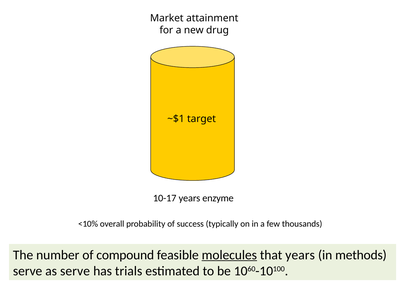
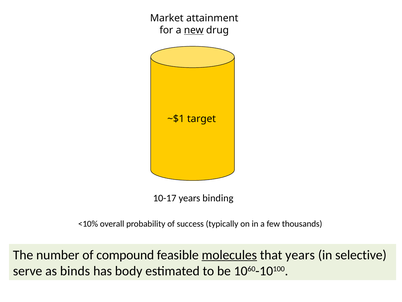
new underline: none -> present (194, 30)
enzyme: enzyme -> binding (218, 198)
methods: methods -> selective (361, 255)
as serve: serve -> binds (75, 271)
trials: trials -> body (129, 271)
